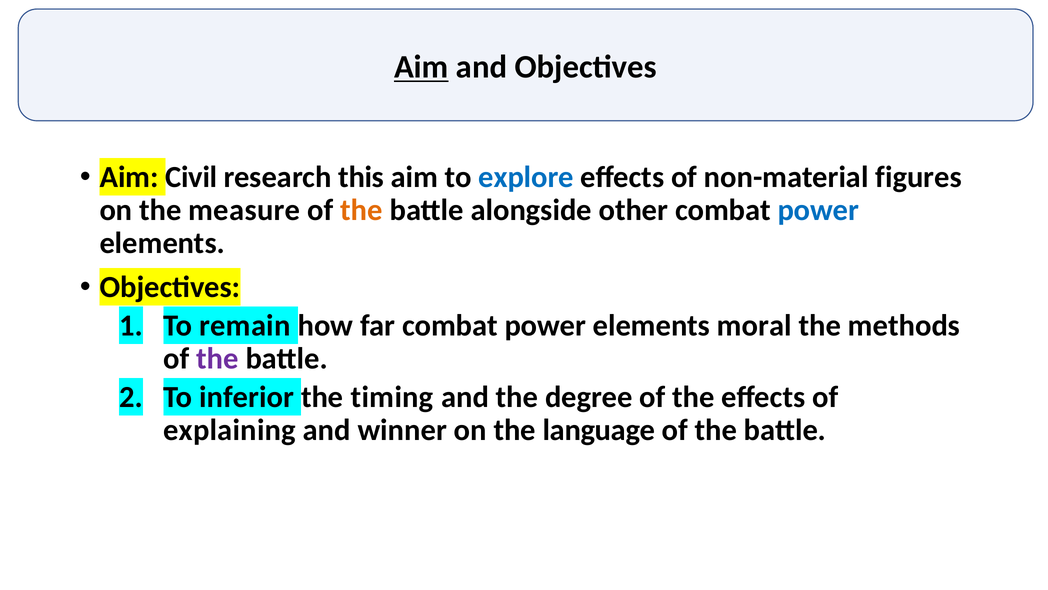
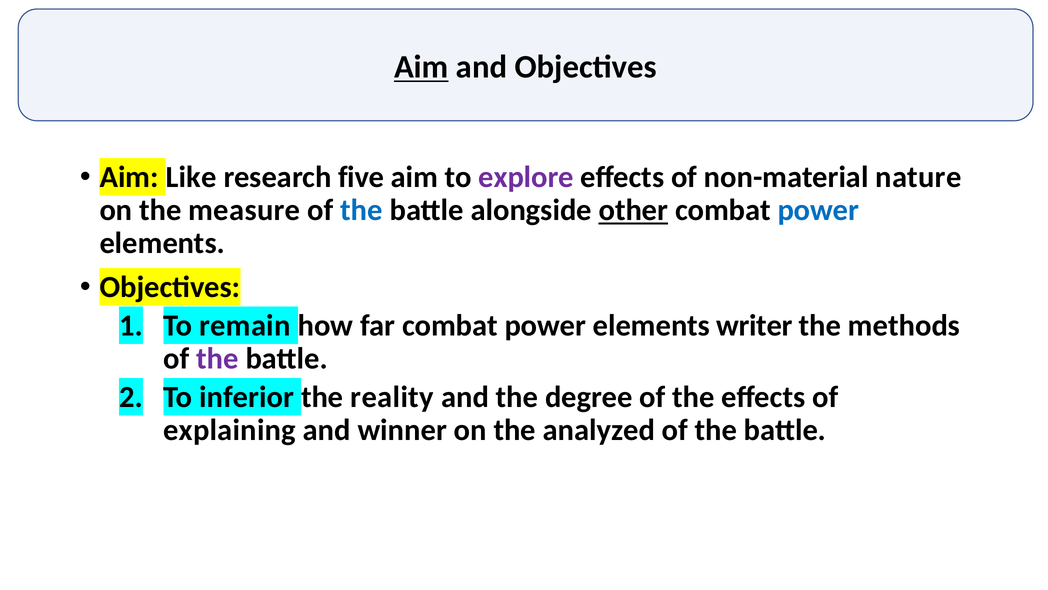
Civil: Civil -> Like (191, 177)
this: this -> five (361, 177)
explore colour: blue -> purple (526, 177)
figures: figures -> nature (918, 177)
the colour: orange -> blue (362, 210)
other underline: none -> present (633, 210)
moral: moral -> writer (754, 325)
timing: timing -> reality (392, 397)
language: language -> analyzed (599, 430)
